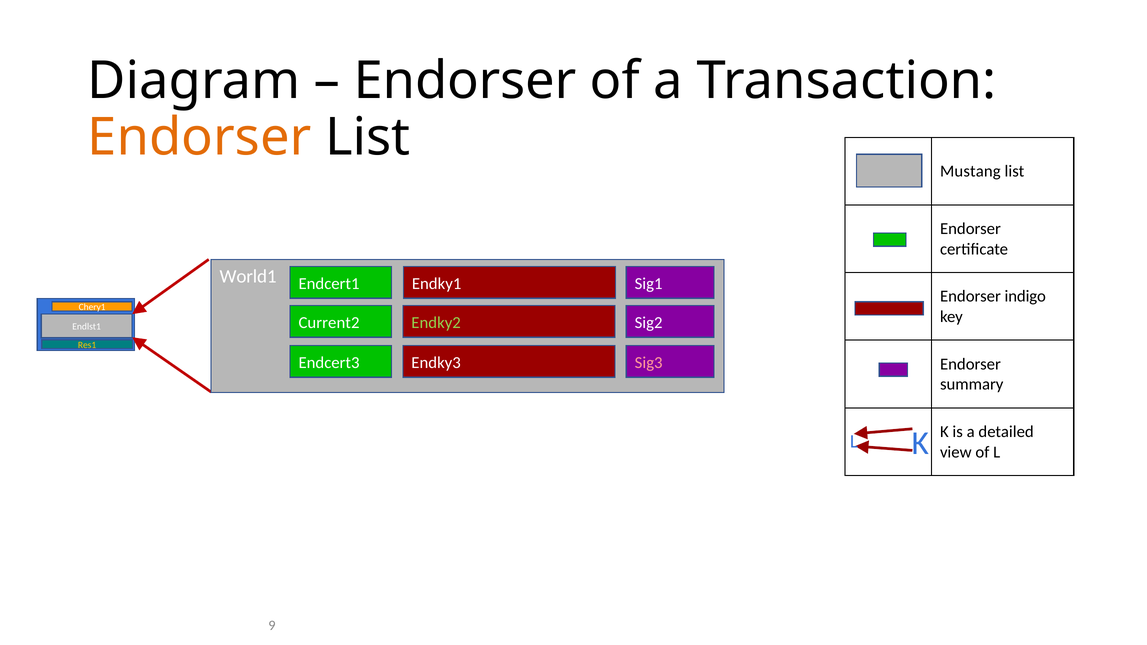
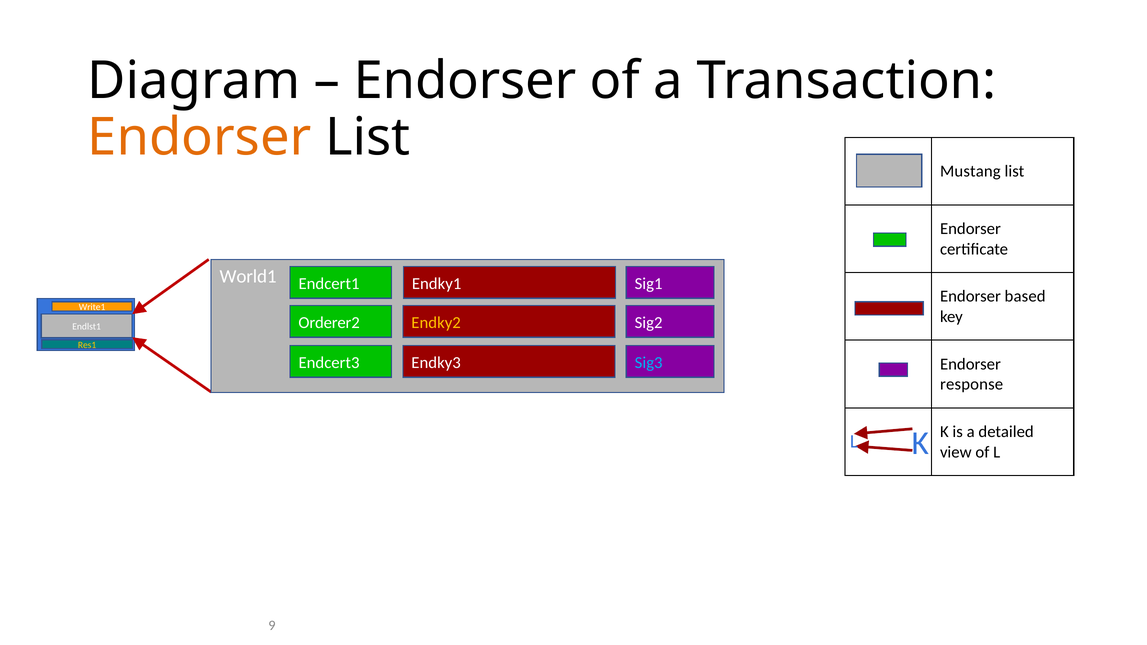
indigo: indigo -> based (1025, 297)
Chery1: Chery1 -> Write1 (92, 307)
Current2: Current2 -> Orderer2 (329, 323)
Endky2 colour: light green -> yellow (436, 323)
Sig3 colour: pink -> light blue (649, 363)
summary: summary -> response (972, 385)
